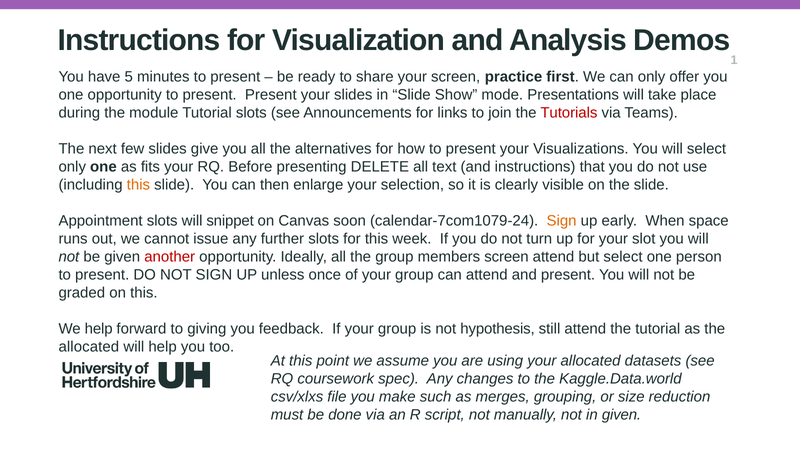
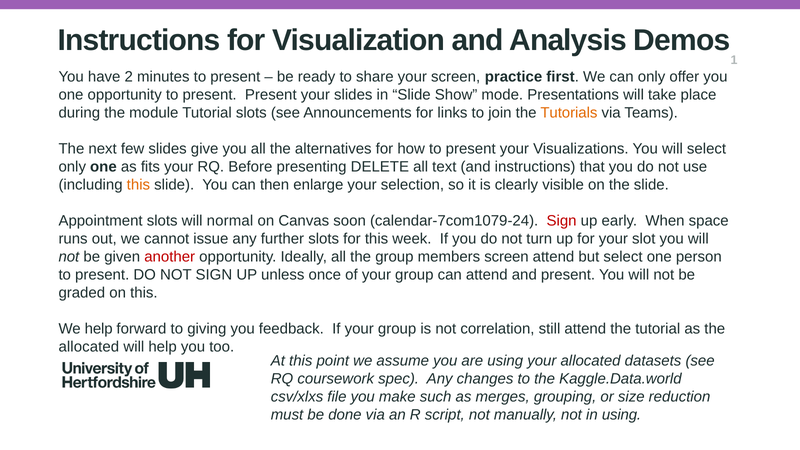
5: 5 -> 2 (129, 77)
Tutorials colour: red -> orange (569, 113)
snippet: snippet -> normal (230, 221)
Sign colour: orange -> red (562, 221)
hypothesis: hypothesis -> correlation (497, 329)
in given: given -> using (622, 415)
